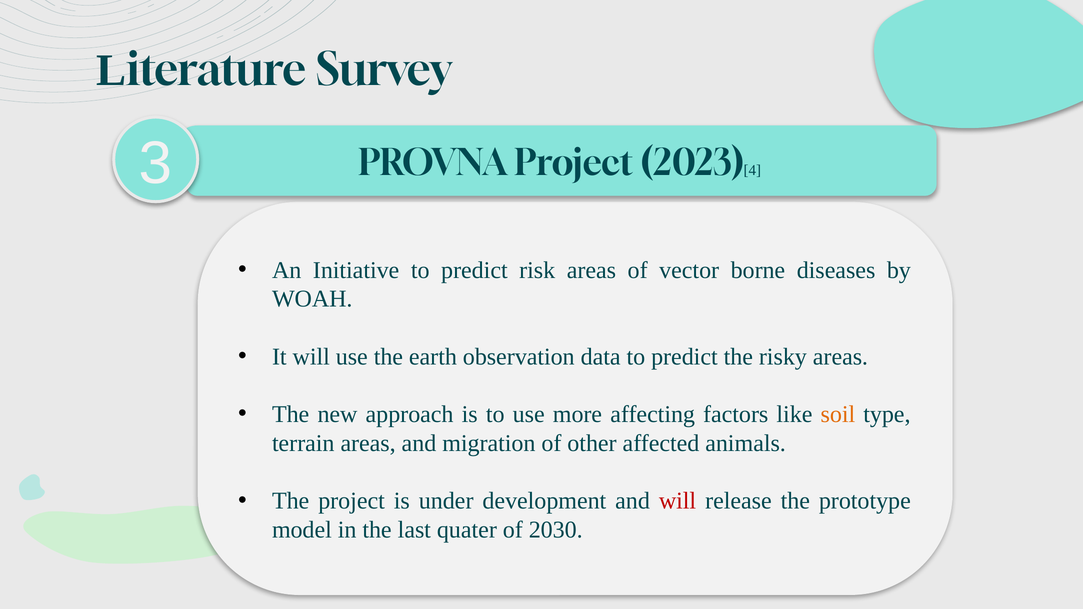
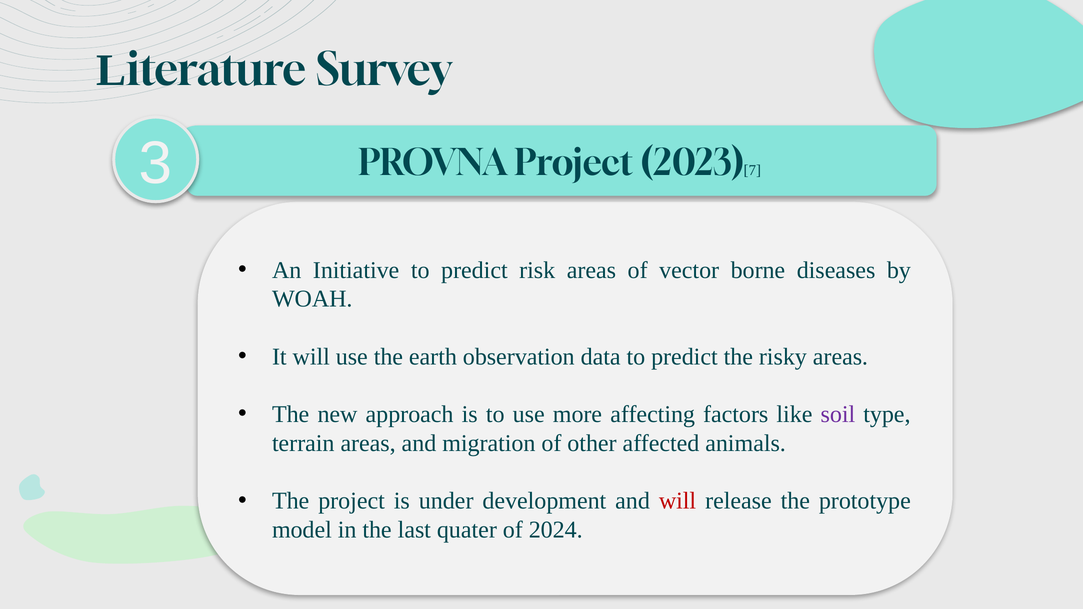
4: 4 -> 7 (752, 170)
soil colour: orange -> purple (838, 415)
2030: 2030 -> 2024 (556, 530)
